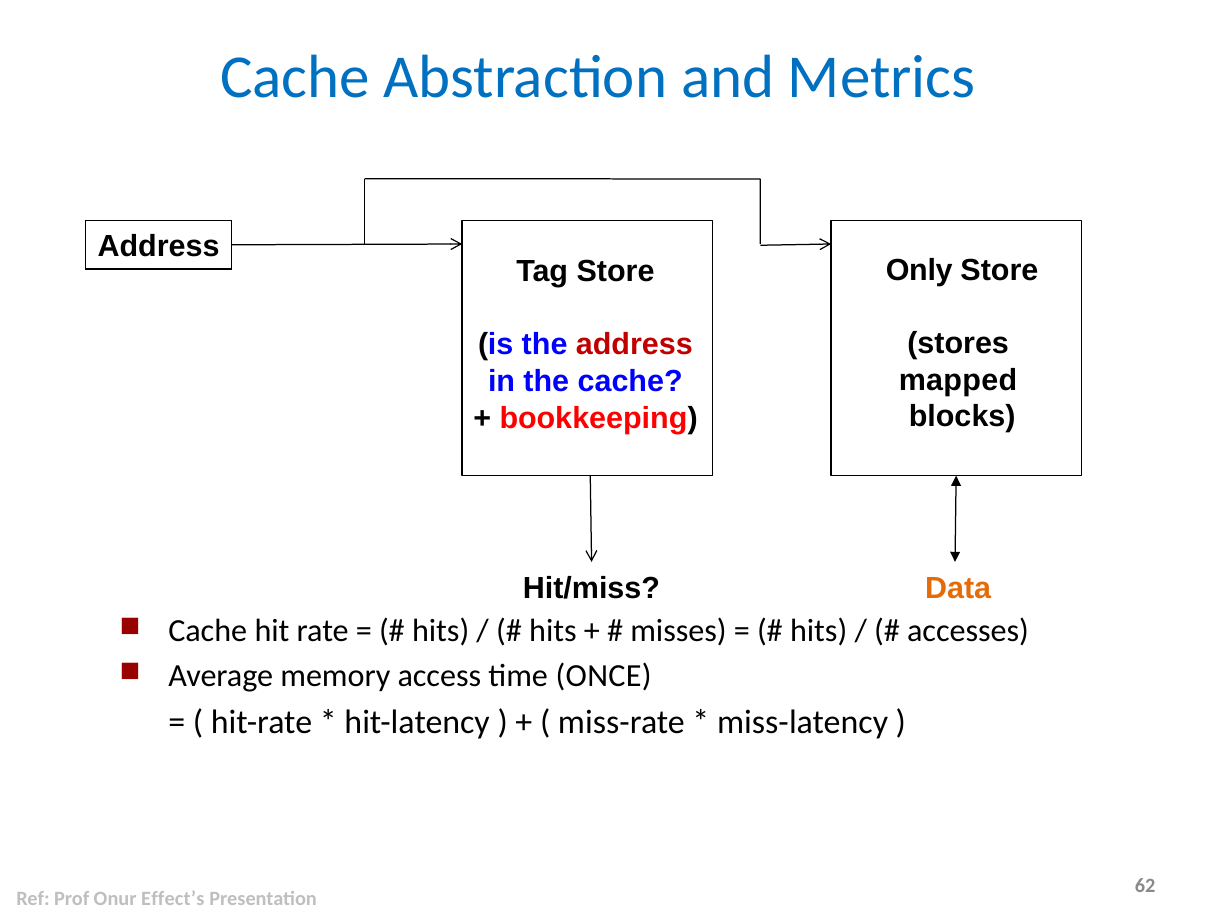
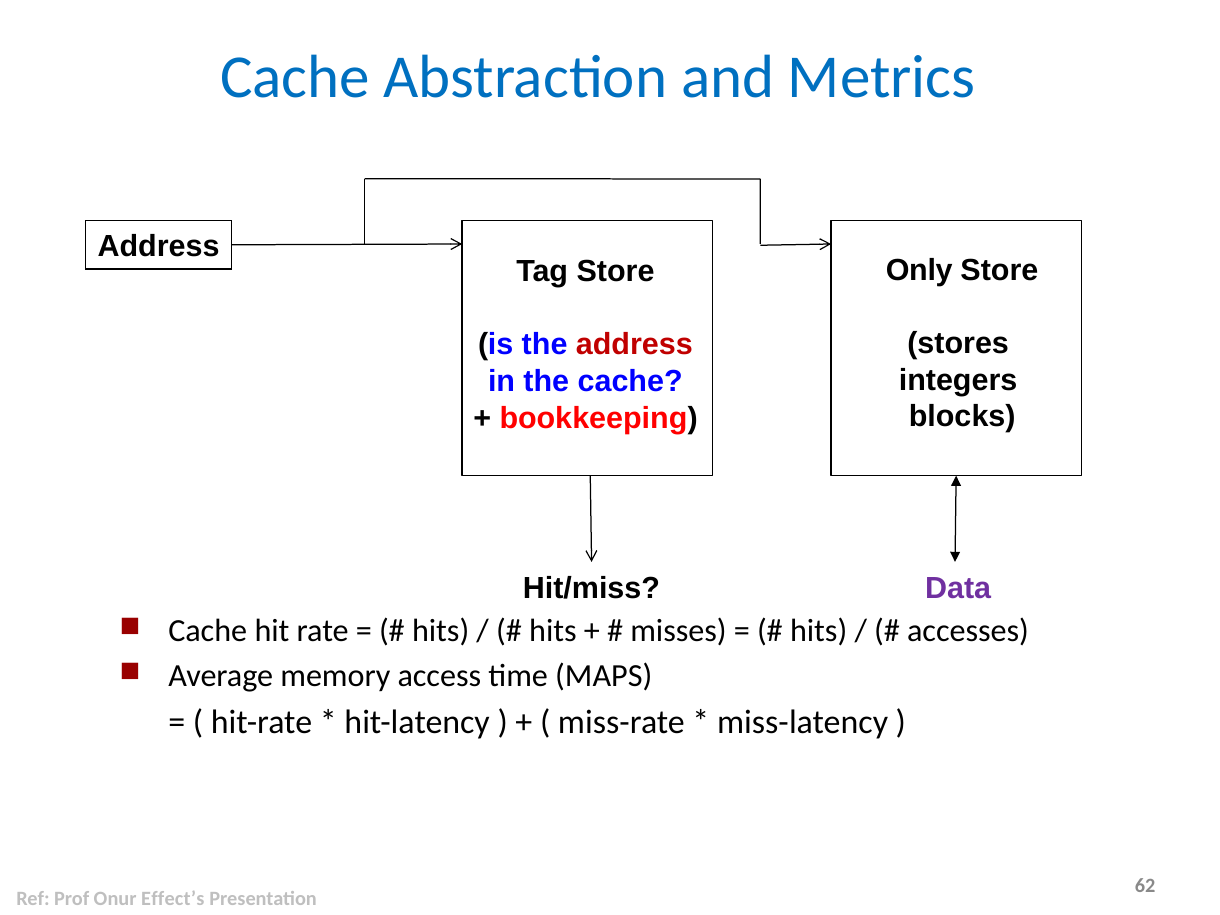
mapped: mapped -> integers (958, 380)
Data colour: orange -> purple (958, 588)
ONCE: ONCE -> MAPS (604, 676)
